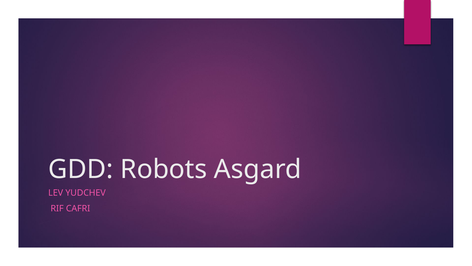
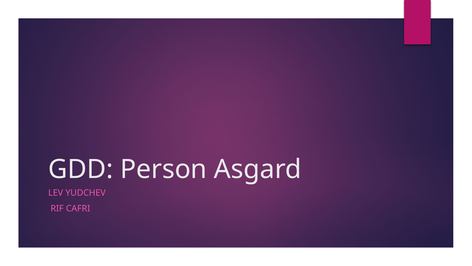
Robots: Robots -> Person (164, 169)
